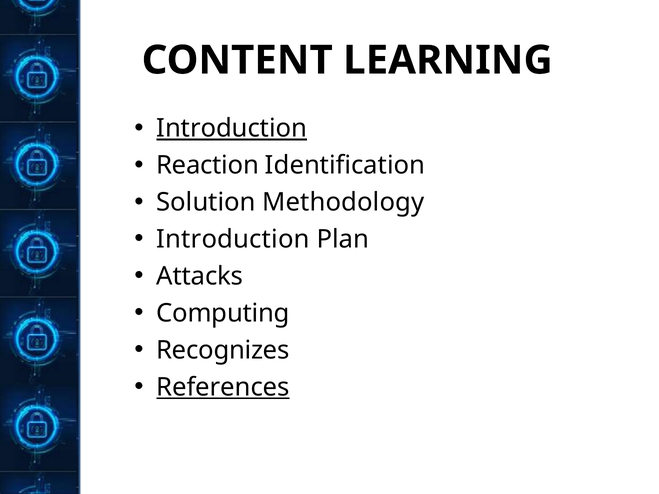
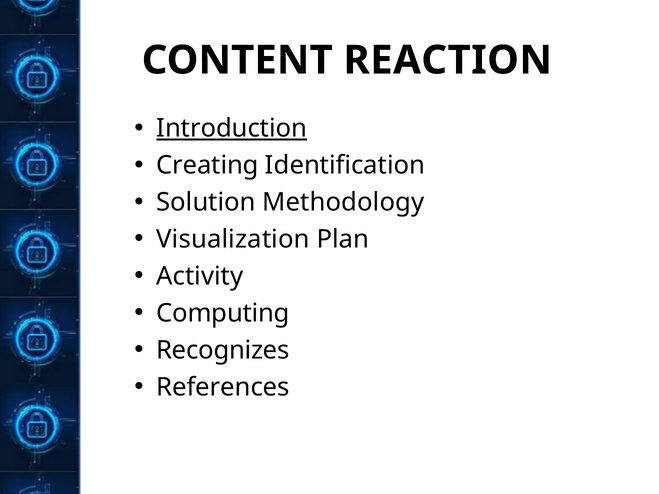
LEARNING: LEARNING -> REACTION (448, 60)
Reaction: Reaction -> Creating (207, 166)
Introduction: Introduction -> Visualization (233, 239)
Attacks: Attacks -> Activity (200, 276)
References underline: present -> none (223, 387)
